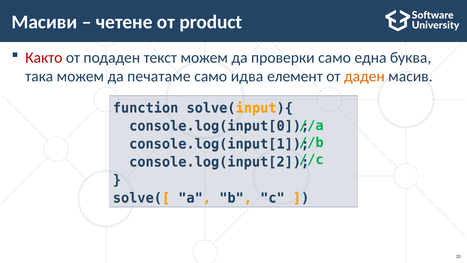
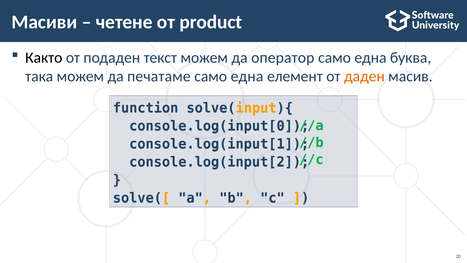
Както colour: red -> black (44, 58)
проверки: проверки -> оператор (283, 58)
идва: идва -> една (247, 76)
